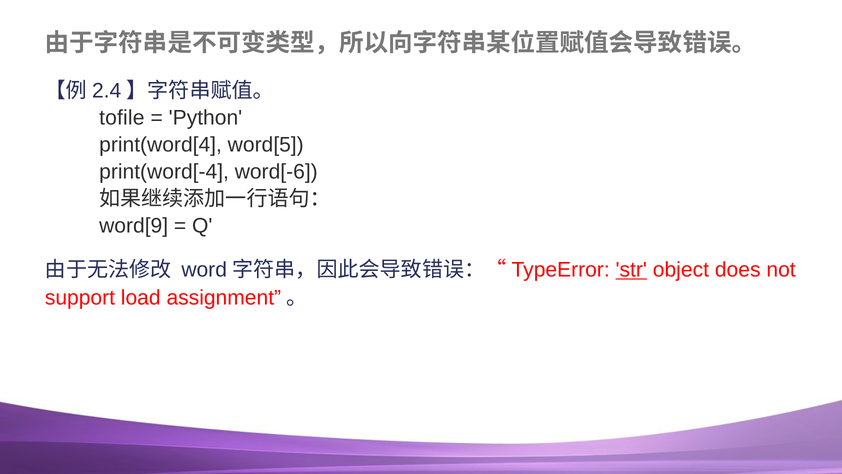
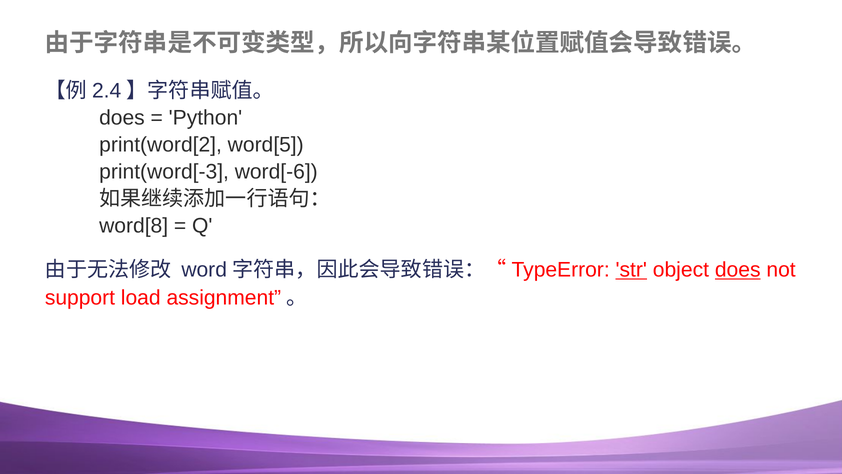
tofile: tofile -> does (122, 117)
print(word[4: print(word[4 -> print(word[2 (161, 145)
print(word[-4: print(word[-4 -> print(word[-3 (164, 172)
word[9: word[9 -> word[8 (134, 226)
does underline: none -> present (738, 270)
